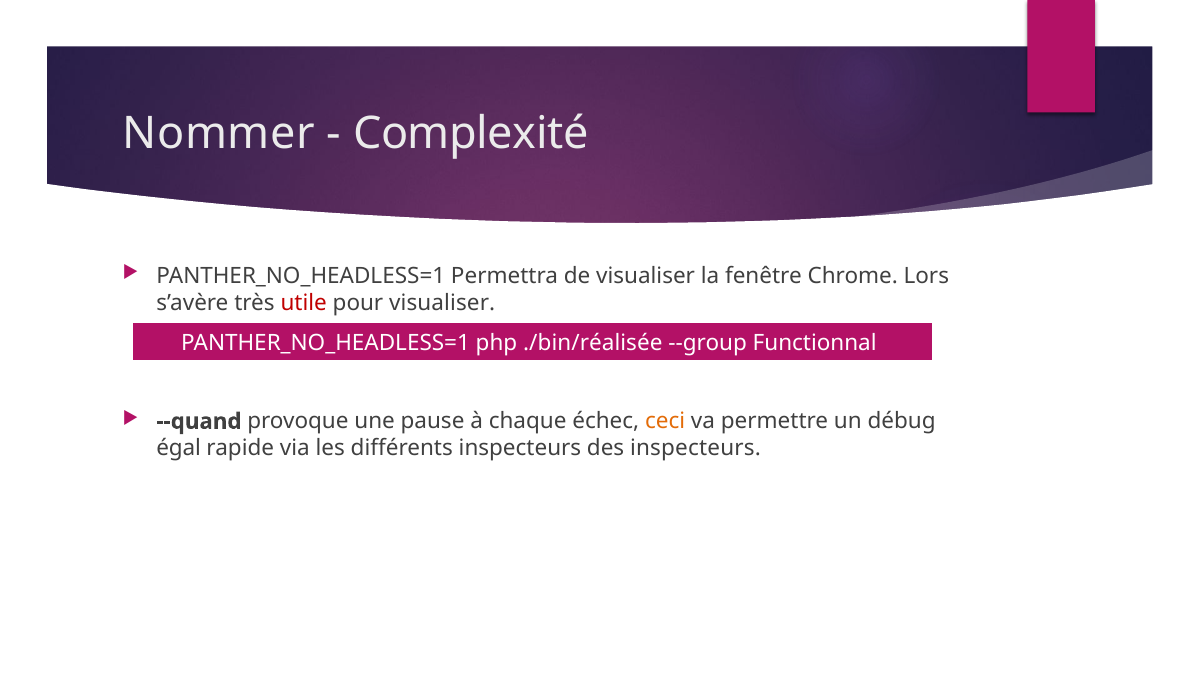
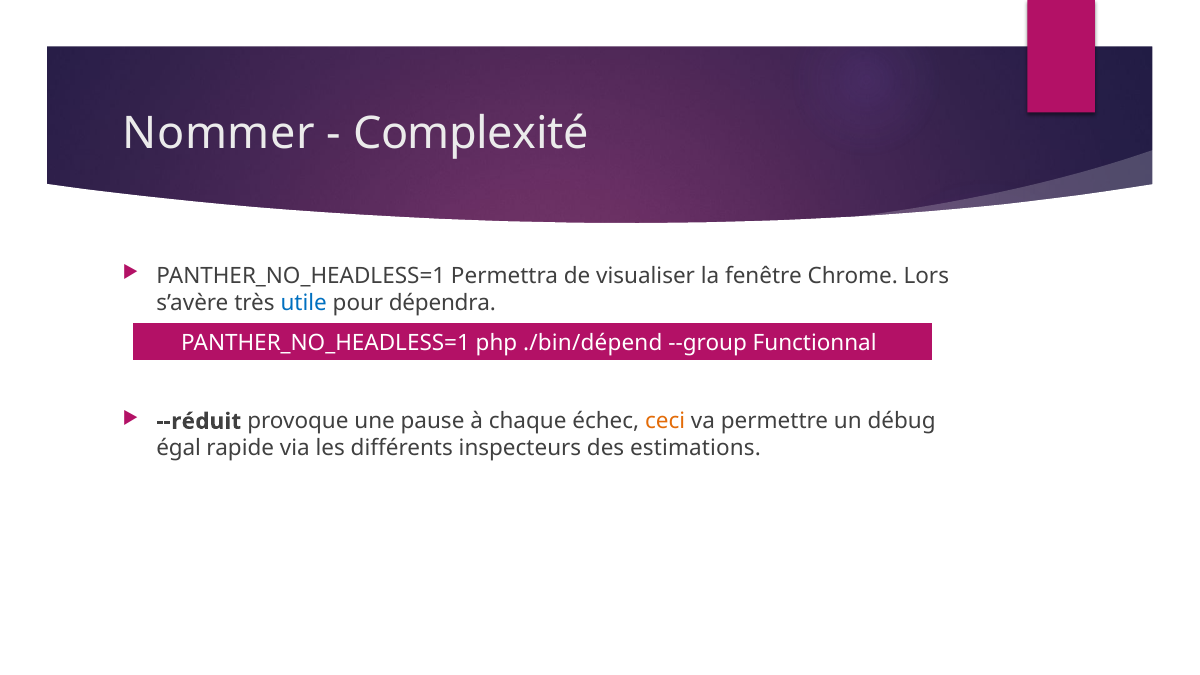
utile colour: red -> blue (304, 303)
pour visualiser: visualiser -> dépendra (442, 303)
./bin/réalisée: ./bin/réalisée -> ./bin/dépend (593, 343)
--quand: --quand -> --réduit (199, 421)
des inspecteurs: inspecteurs -> estimations (695, 448)
